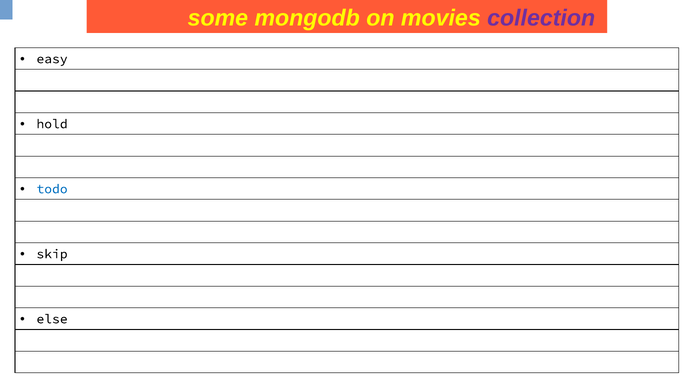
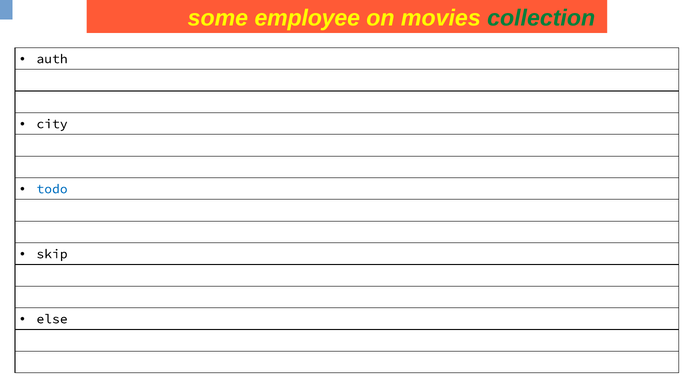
mongodb: mongodb -> employee (307, 18)
collection colour: purple -> green (541, 18)
easy: easy -> auth (52, 59)
hold: hold -> city (52, 124)
